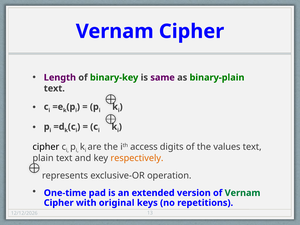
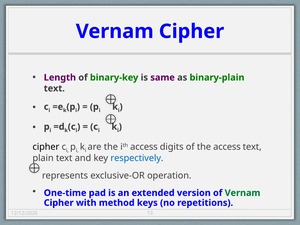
the values: values -> access (227, 147)
respectively colour: orange -> blue (137, 158)
original: original -> method (117, 203)
